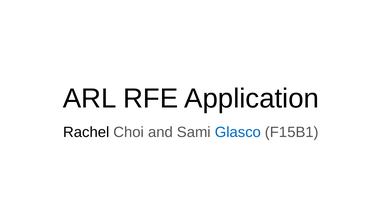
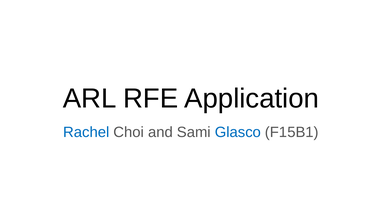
Rachel colour: black -> blue (86, 132)
